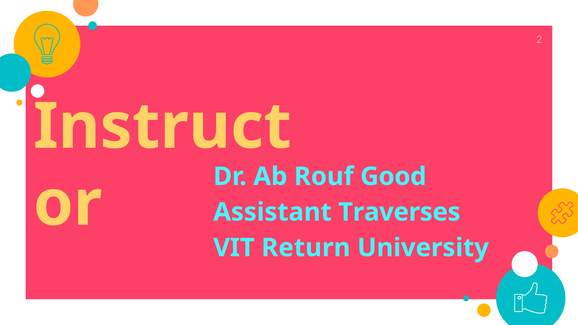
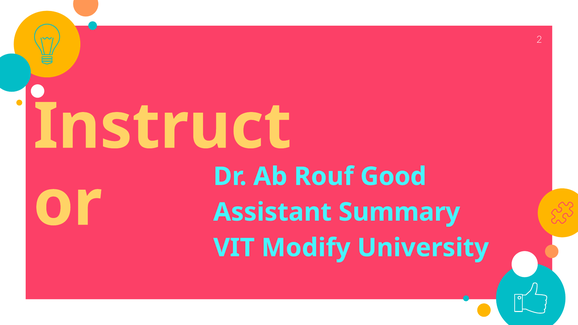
Traverses: Traverses -> Summary (399, 212)
Return: Return -> Modify (306, 248)
